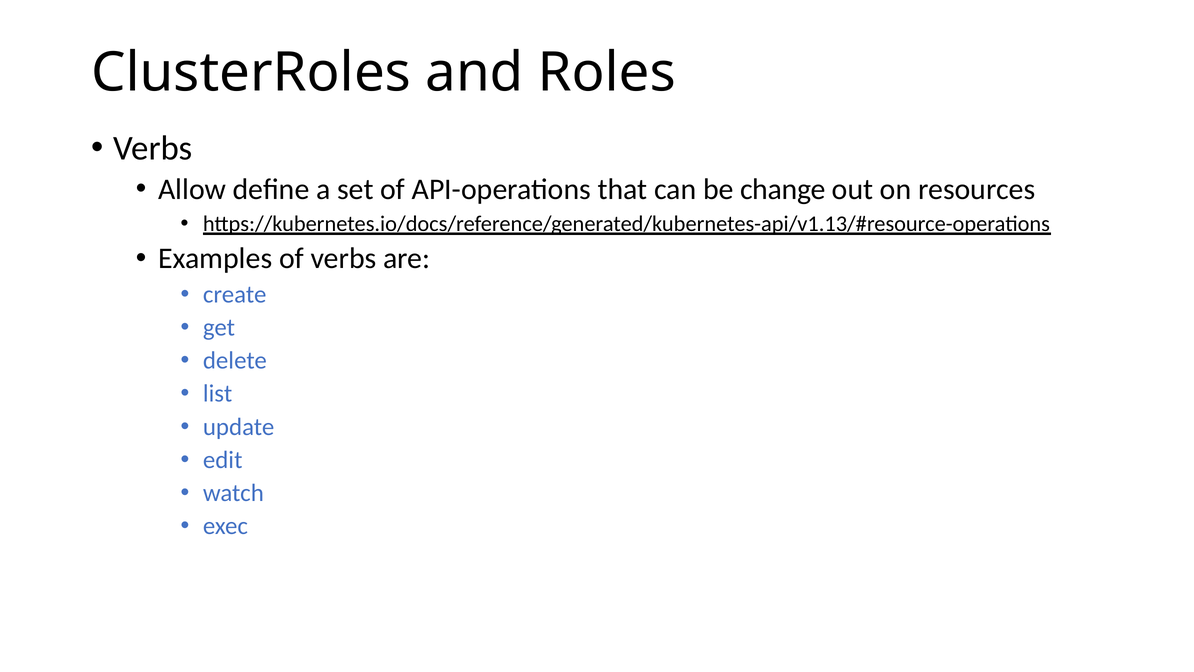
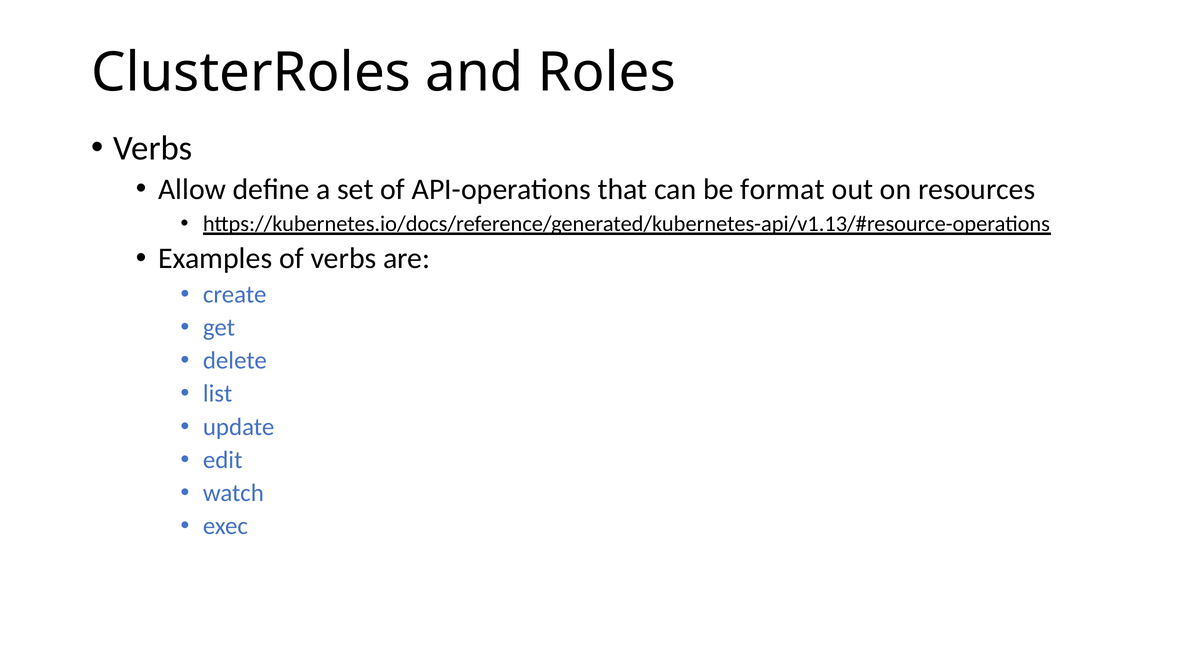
change: change -> format (783, 189)
